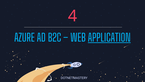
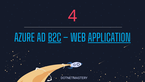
B2C underline: none -> present (55, 38)
